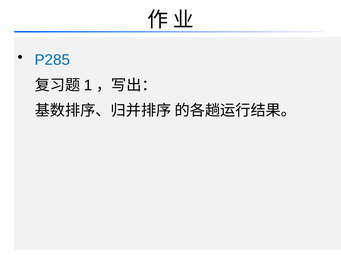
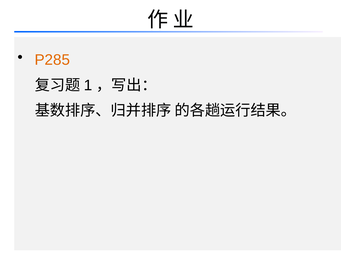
P285 colour: blue -> orange (52, 60)
